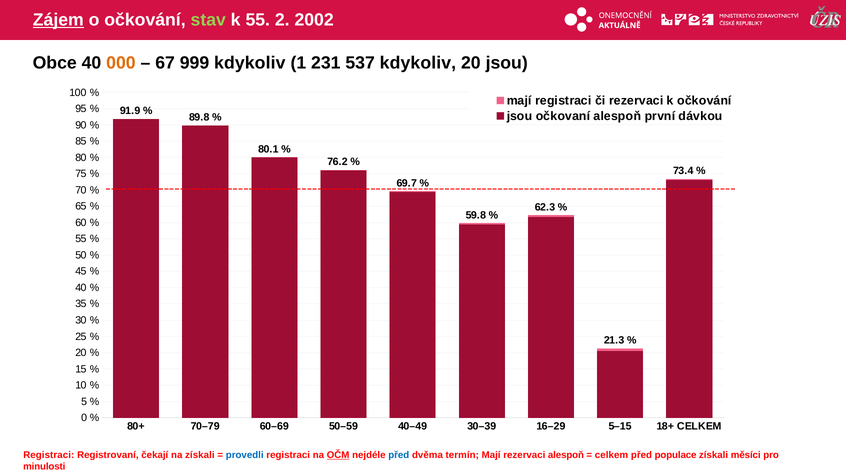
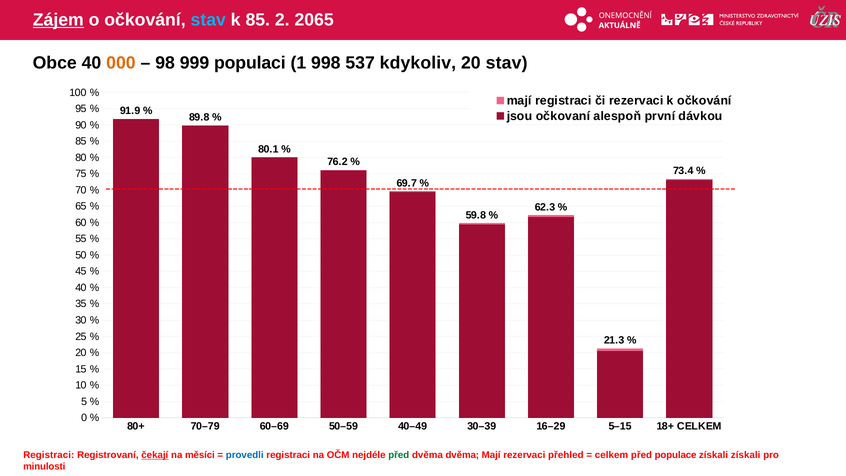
stav colour: light green -> light blue (208, 20)
k 55: 55 -> 85 (258, 20)
2002: 2002 -> 2065 (314, 20)
67: 67 -> 98 (165, 63)
999 kdykoliv: kdykoliv -> populaci (250, 63)
231: 231 -> 998 (326, 63)
20 jsou: jsou -> stav (507, 63)
čekají underline: none -> present (155, 455)
na získali: získali -> měsíci (200, 455)
OČM underline: present -> none (338, 455)
před colour: blue -> green (399, 455)
dvěma termín: termín -> dvěma (462, 455)
rezervaci alespoň: alespoň -> přehled (566, 455)
získali měsíci: měsíci -> získali (746, 455)
